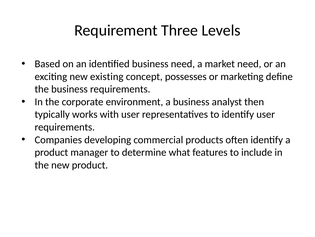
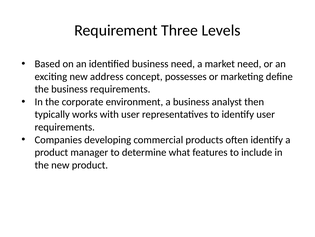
existing: existing -> address (107, 76)
